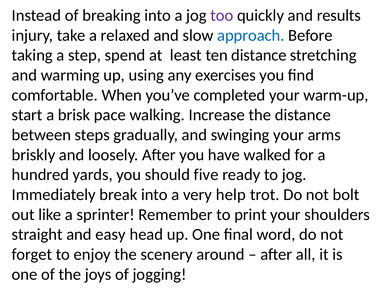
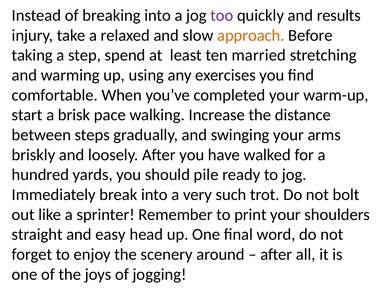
approach colour: blue -> orange (251, 35)
ten distance: distance -> married (259, 55)
five: five -> pile (206, 175)
help: help -> such (231, 195)
